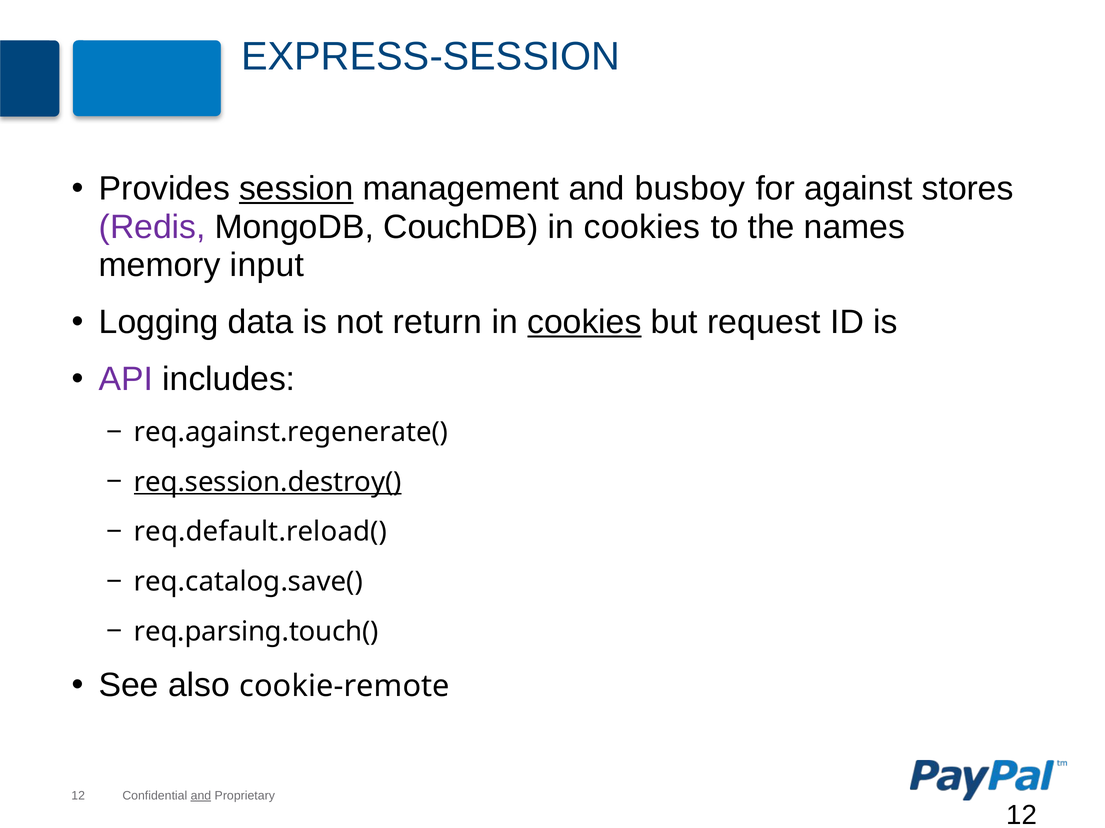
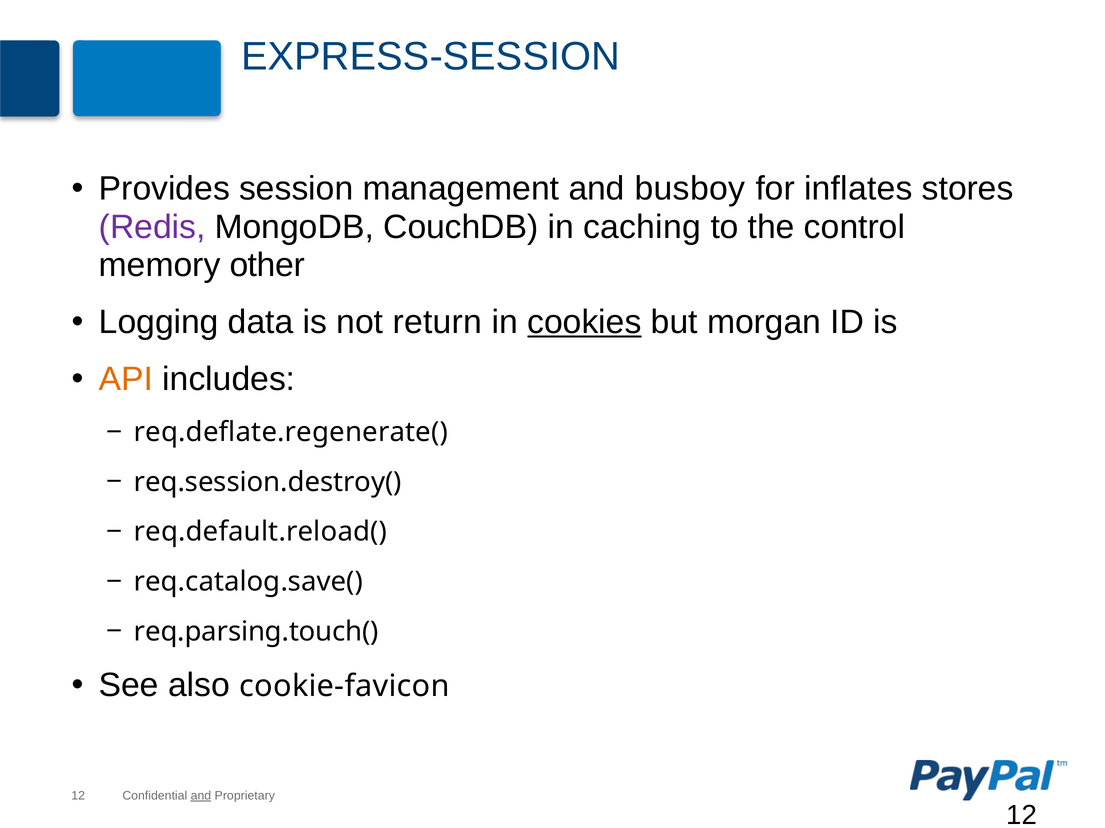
session underline: present -> none (296, 189)
against: against -> inflates (858, 189)
CouchDB in cookies: cookies -> caching (642, 227)
names: names -> control (854, 227)
input: input -> other (267, 266)
request: request -> morgan (764, 322)
API colour: purple -> orange (126, 379)
req.against.regenerate(: req.against.regenerate( -> req.deflate.regenerate( (291, 433)
req.session.destroy( underline: present -> none (268, 482)
cookie-remote: cookie-remote -> cookie-favicon (345, 687)
